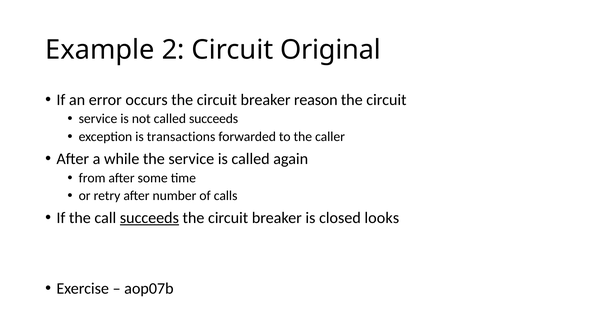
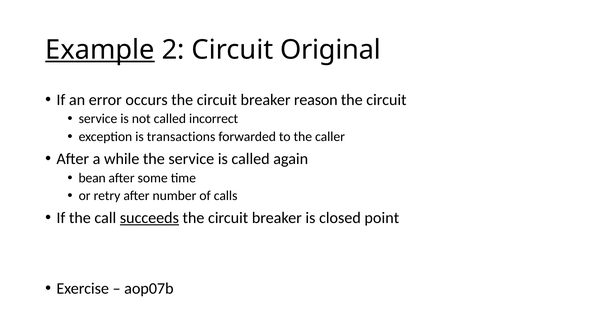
Example underline: none -> present (100, 50)
called succeeds: succeeds -> incorrect (214, 119)
from: from -> bean (92, 178)
looks: looks -> point (382, 218)
